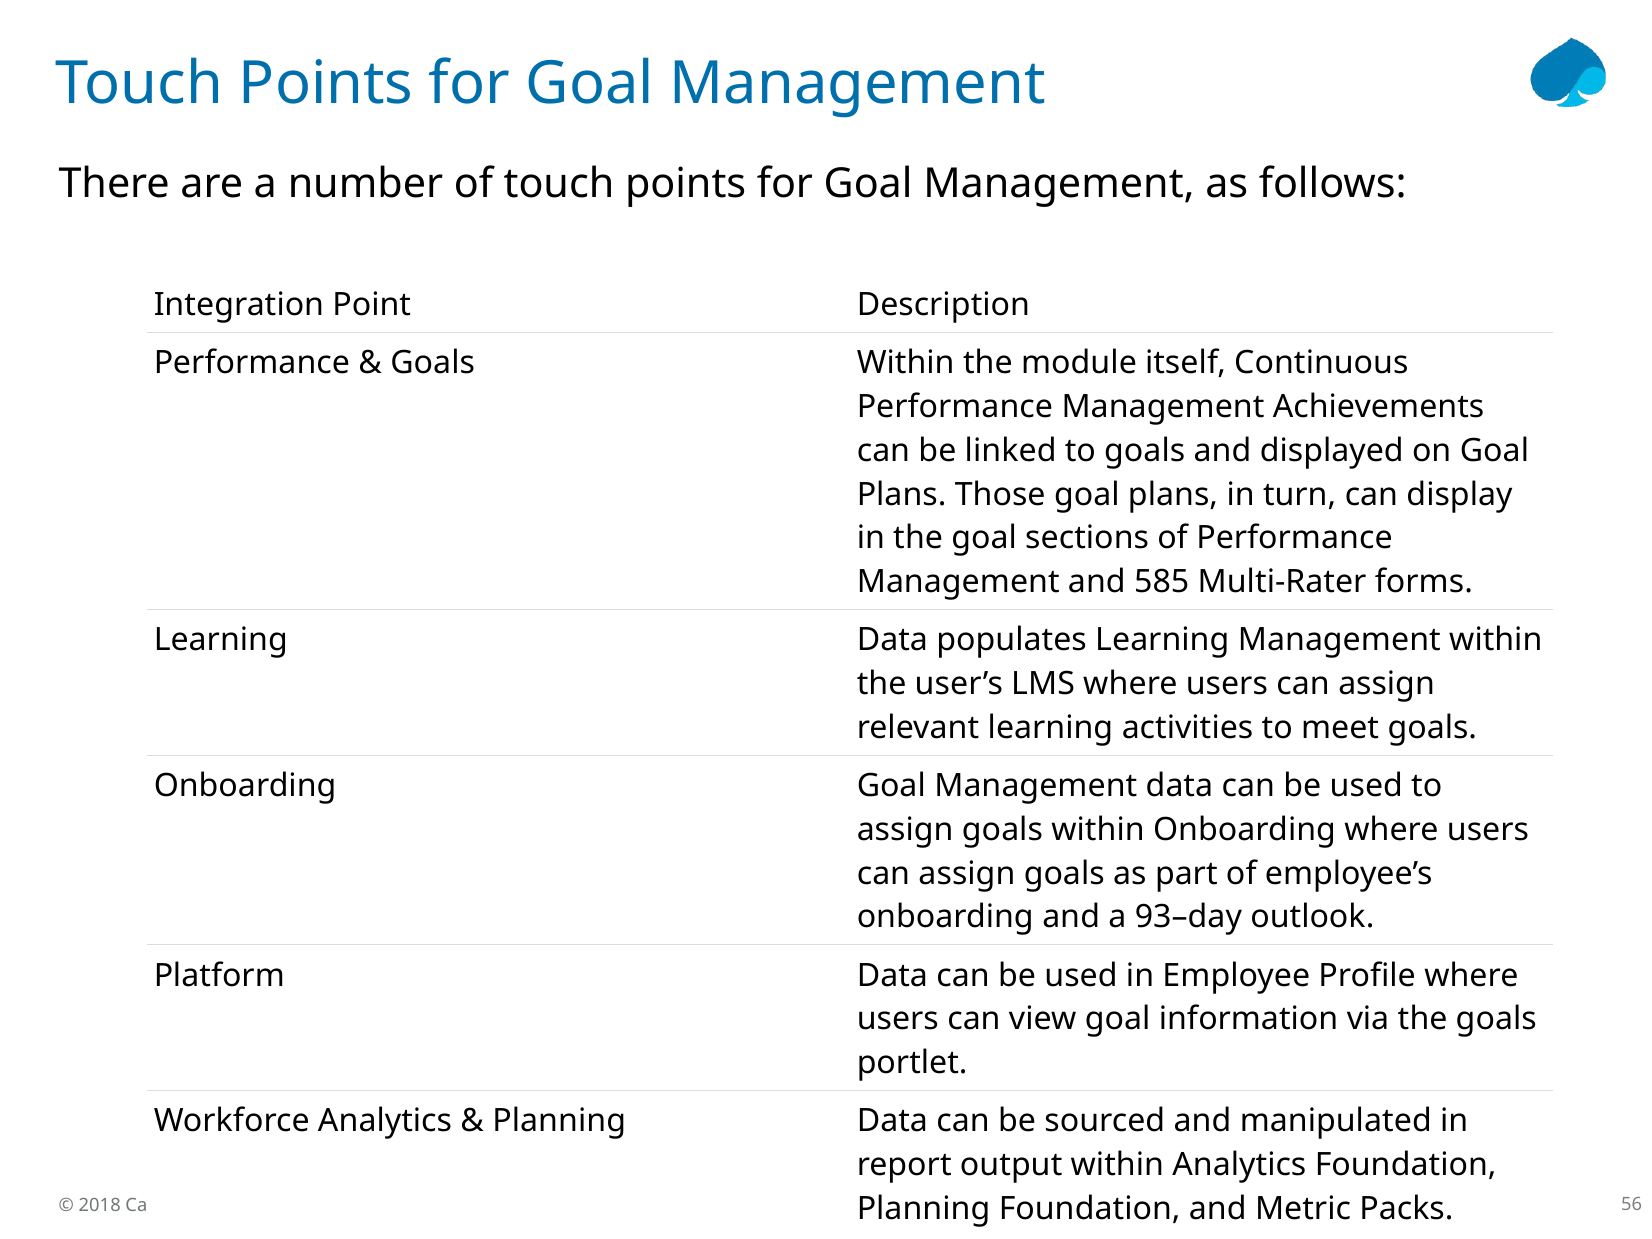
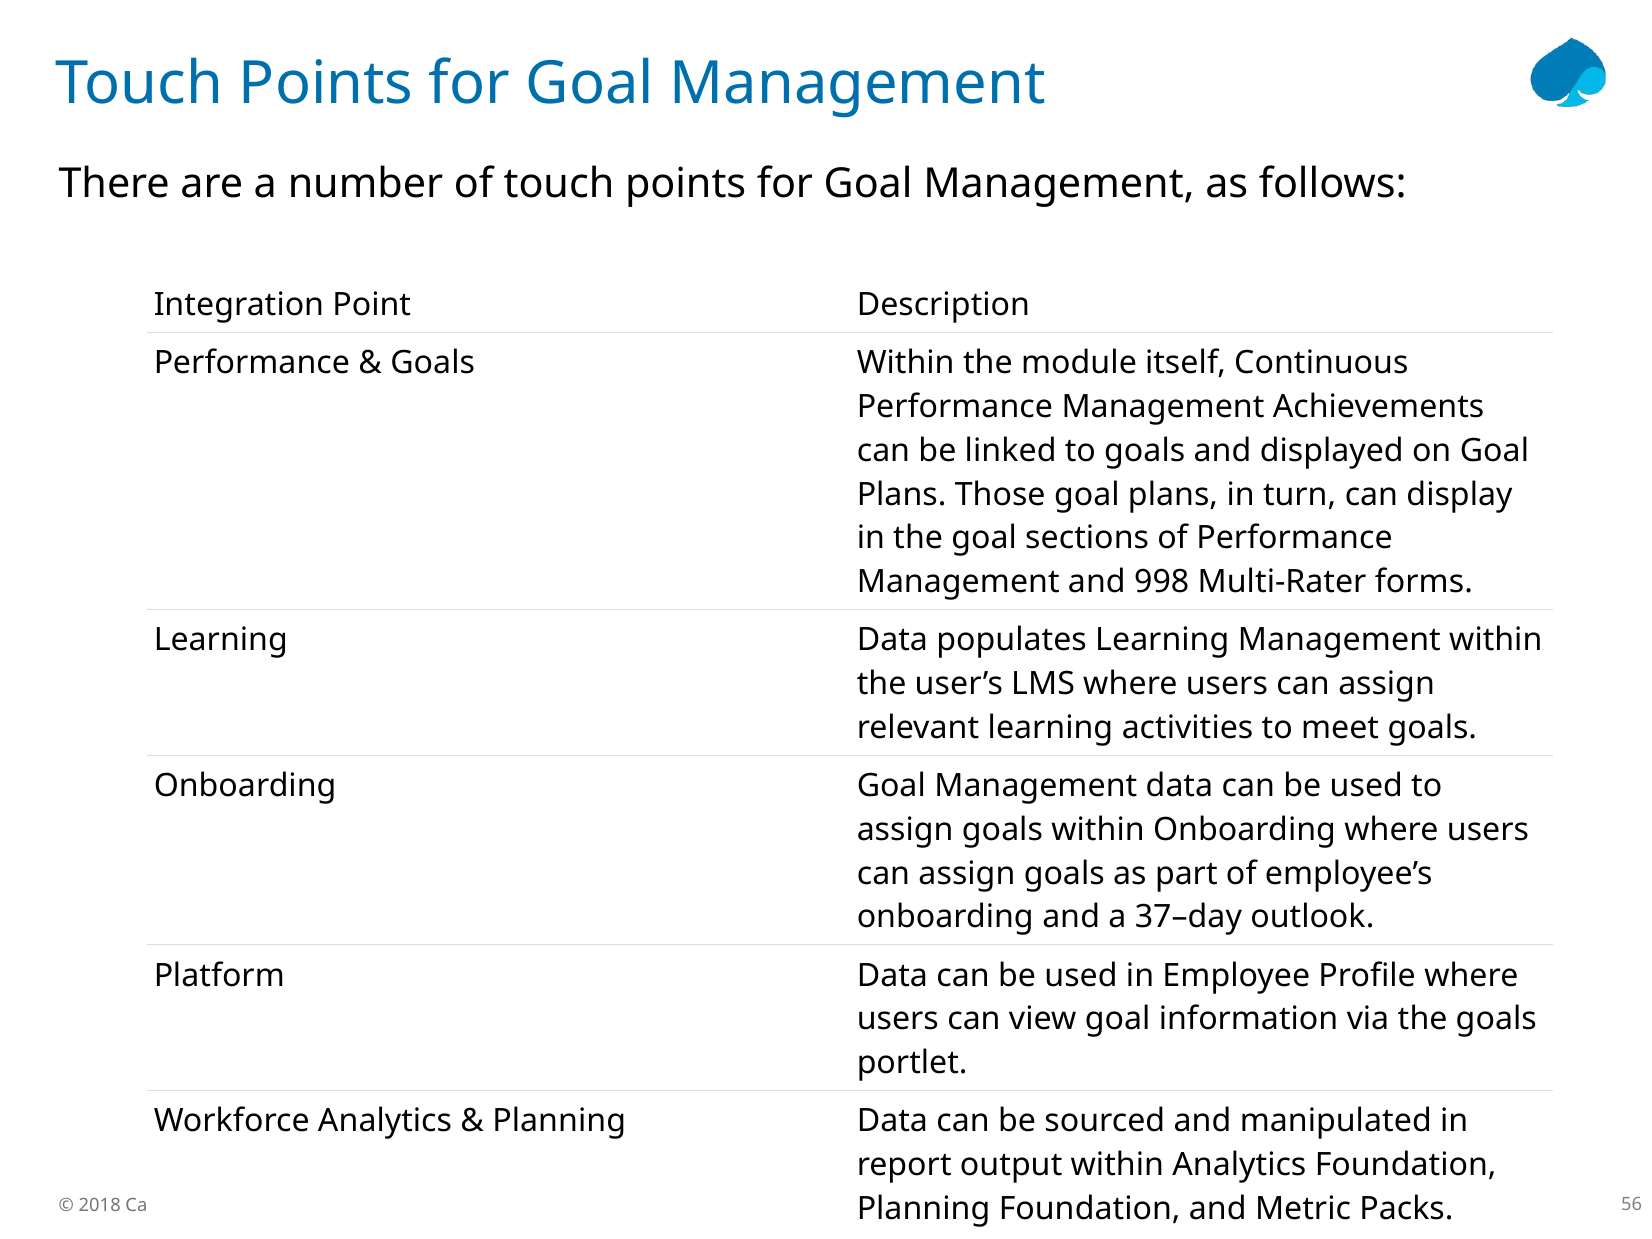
585: 585 -> 998 (1162, 582)
93–day: 93–day -> 37–day (1188, 917)
